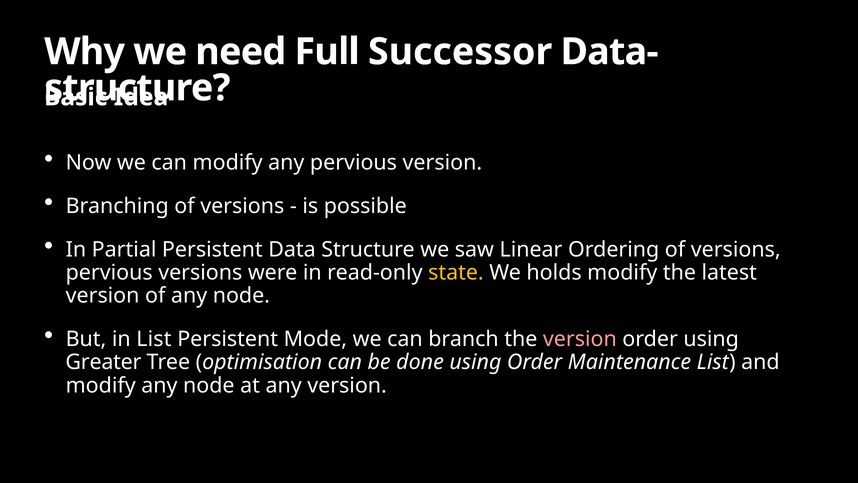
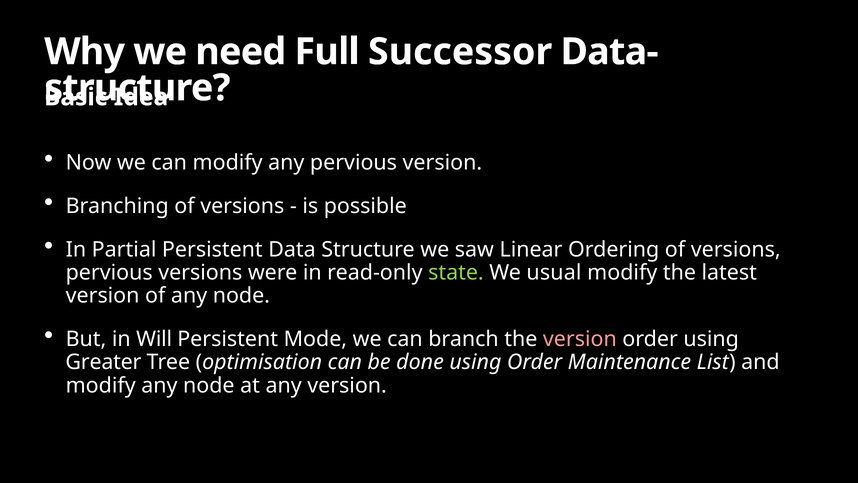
state colour: yellow -> light green (456, 272)
holds: holds -> usual (554, 272)
in List: List -> Will (154, 339)
